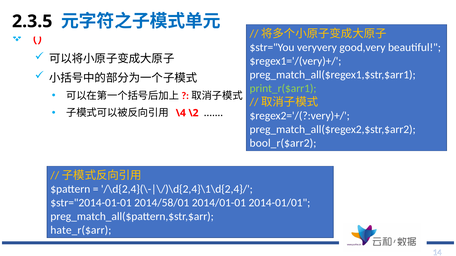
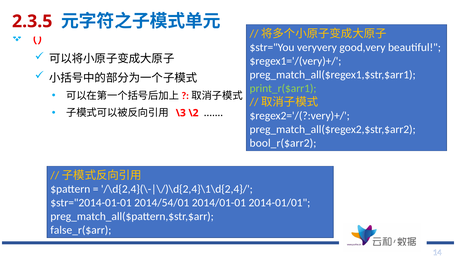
2.3.5 colour: black -> red (32, 21)
\4: \4 -> \3 (181, 113)
2014/58/01: 2014/58/01 -> 2014/54/01 (162, 203)
hate_r($arr: hate_r($arr -> false_r($arr (81, 230)
